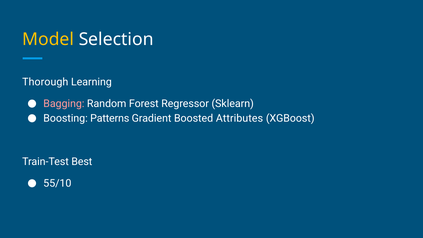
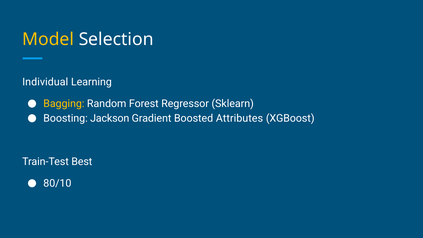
Thorough: Thorough -> Individual (45, 82)
Bagging colour: pink -> yellow (64, 104)
Patterns: Patterns -> Jackson (110, 118)
55/10: 55/10 -> 80/10 (57, 183)
